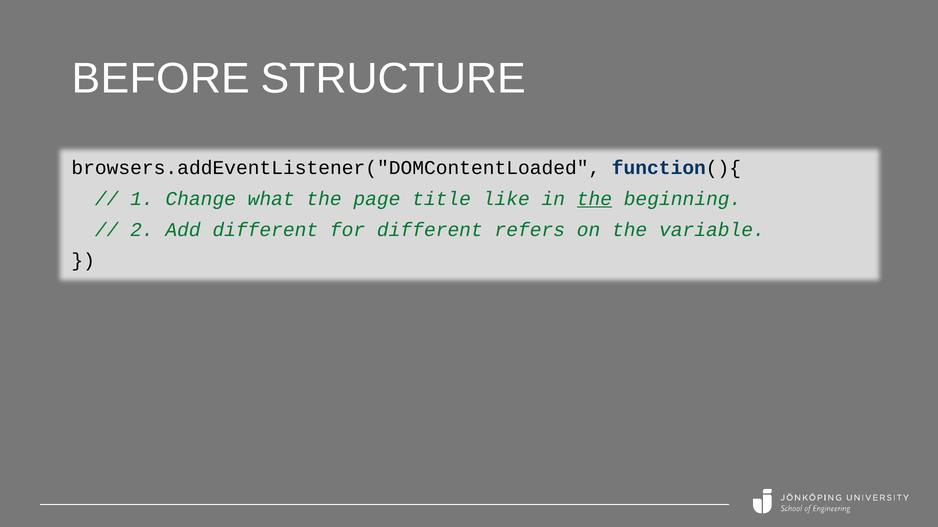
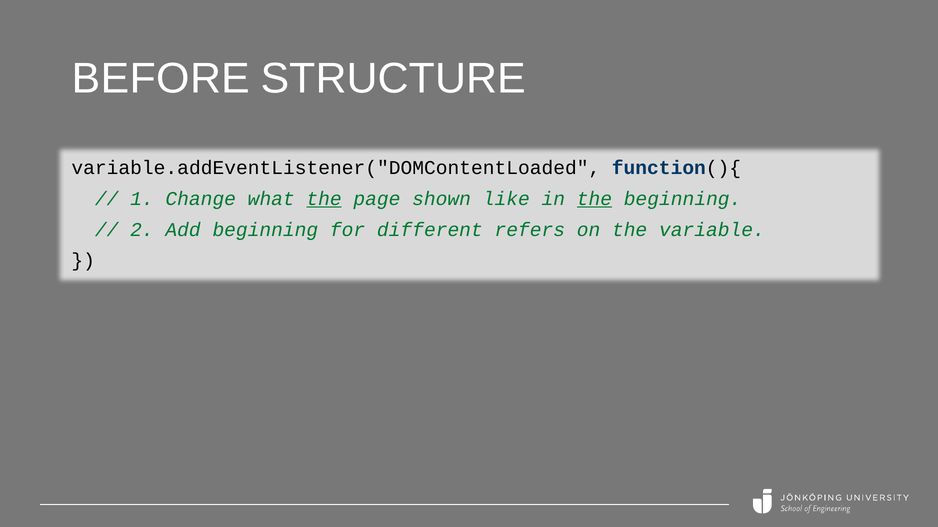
browsers.addEventListener("DOMContentLoaded: browsers.addEventListener("DOMContentLoaded -> variable.addEventListener("DOMContentLoaded (336, 168)
the underline: none -> present (324, 199)
title: title -> shown (442, 199)
Add different: different -> beginning (265, 230)
